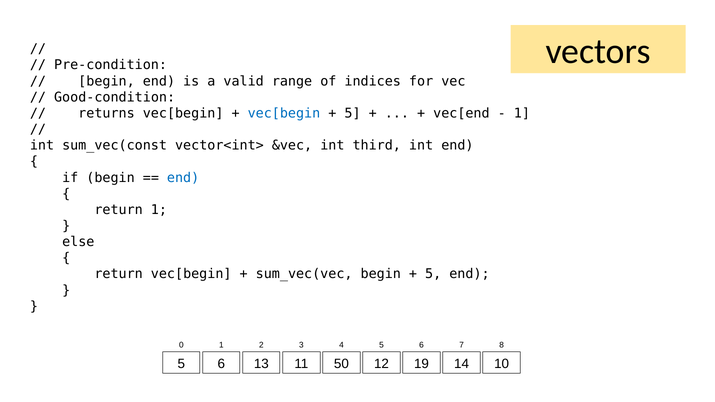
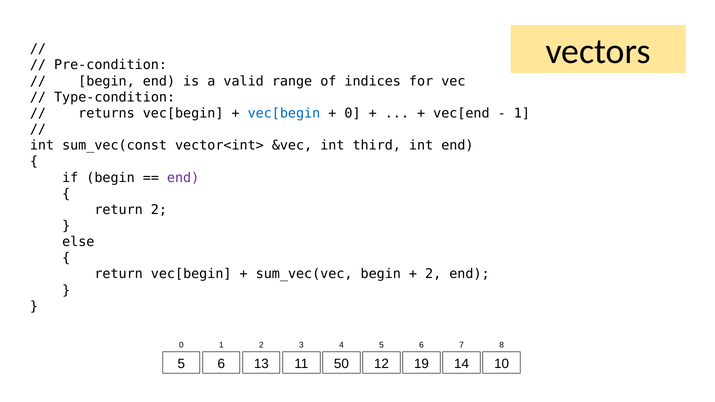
Good-condition: Good-condition -> Type-condition (115, 97)
5: 5 -> 0 (353, 113)
end colour: blue -> purple (183, 178)
return 1: 1 -> 2 (159, 210)
5: 5 -> 2 (433, 274)
